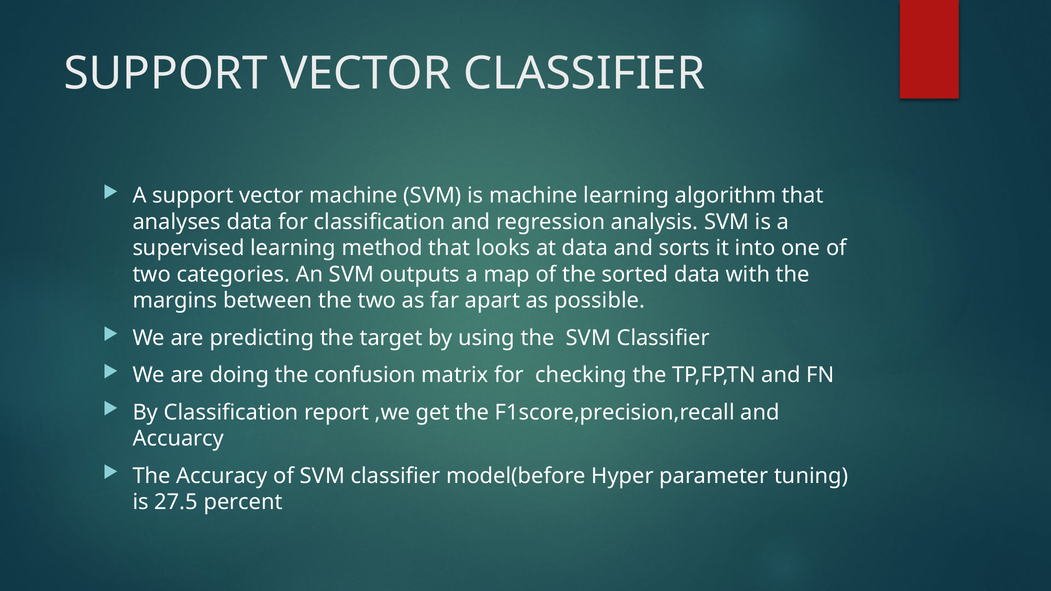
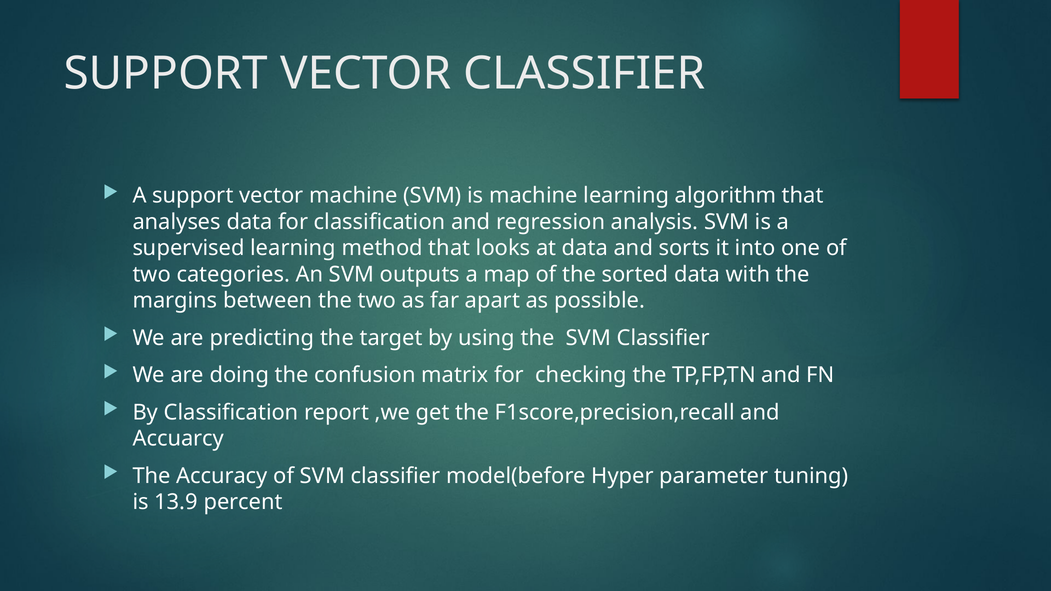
27.5: 27.5 -> 13.9 (176, 502)
